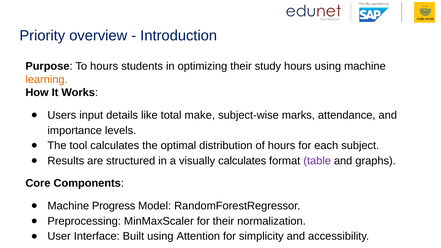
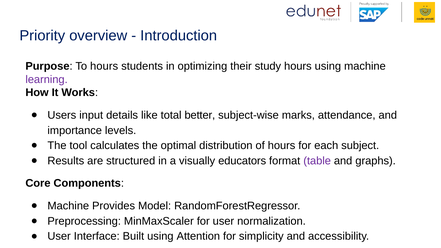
learning colour: orange -> purple (47, 79)
make: make -> better (200, 115)
visually calculates: calculates -> educators (242, 161)
Progress: Progress -> Provides (114, 206)
for their: their -> user (223, 221)
